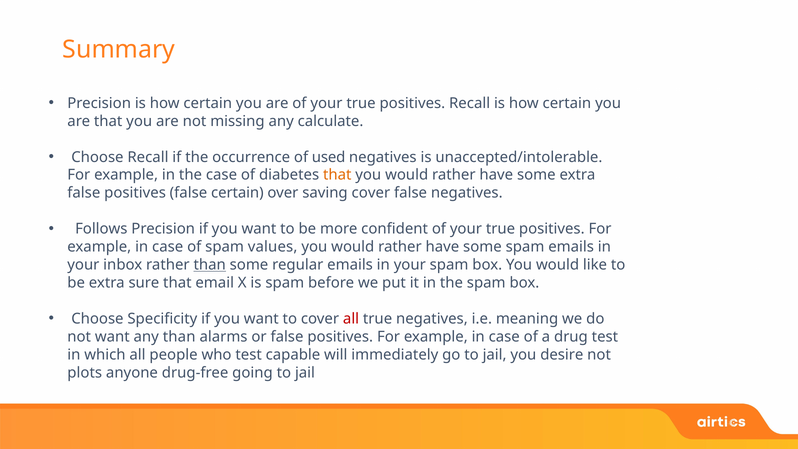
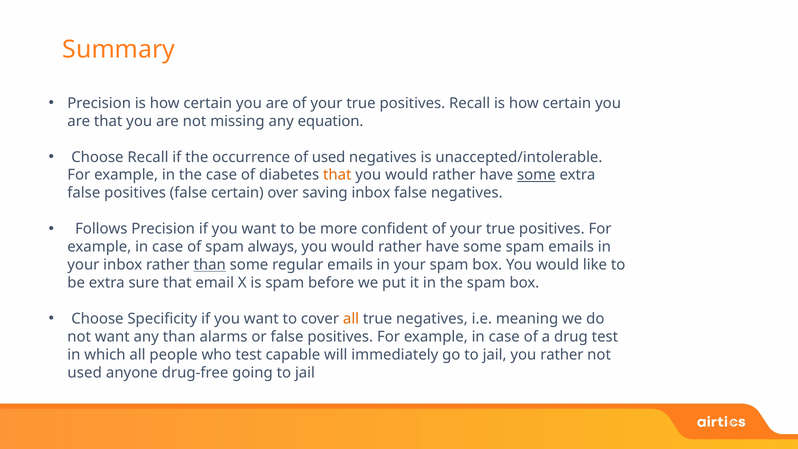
calculate: calculate -> equation (331, 121)
some underline: none -> present (536, 175)
saving cover: cover -> inbox (371, 193)
values: values -> always (273, 247)
all colour: red -> orange (351, 319)
you desire: desire -> rather (562, 355)
plots: plots -> used (85, 372)
